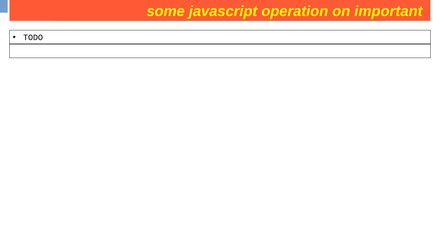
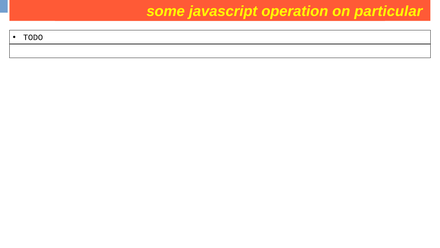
important: important -> particular (388, 11)
